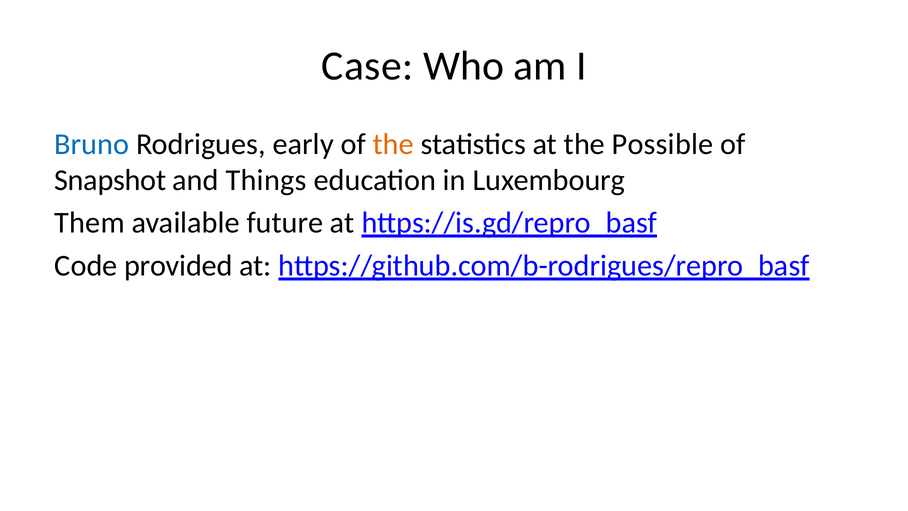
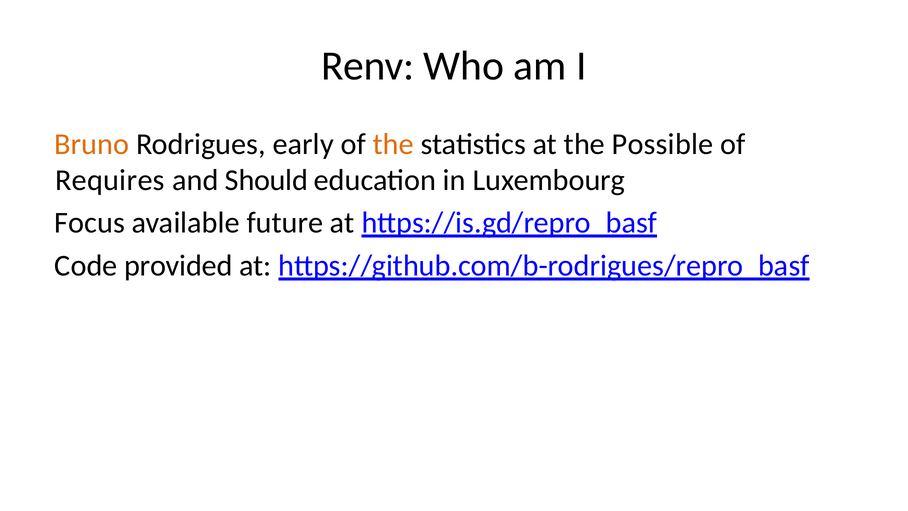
Case: Case -> Renv (368, 66)
Bruno colour: blue -> orange (92, 144)
Snapshot: Snapshot -> Requires (110, 180)
Things: Things -> Should (266, 180)
Them: Them -> Focus (90, 223)
